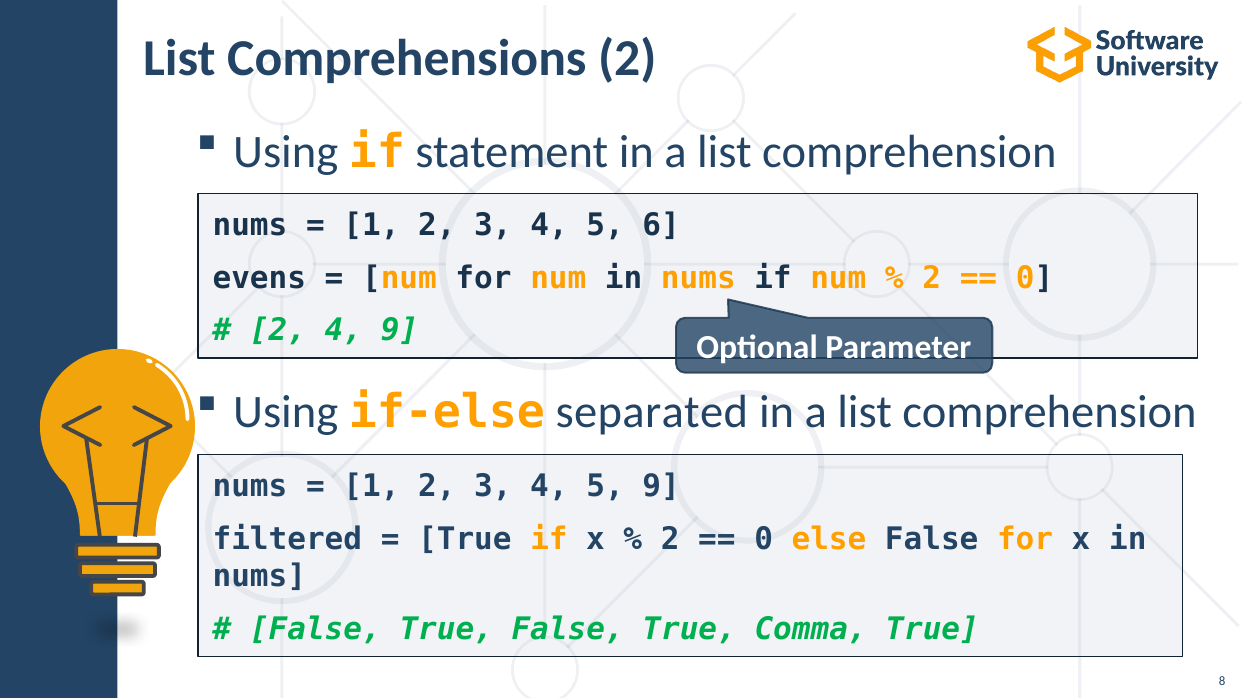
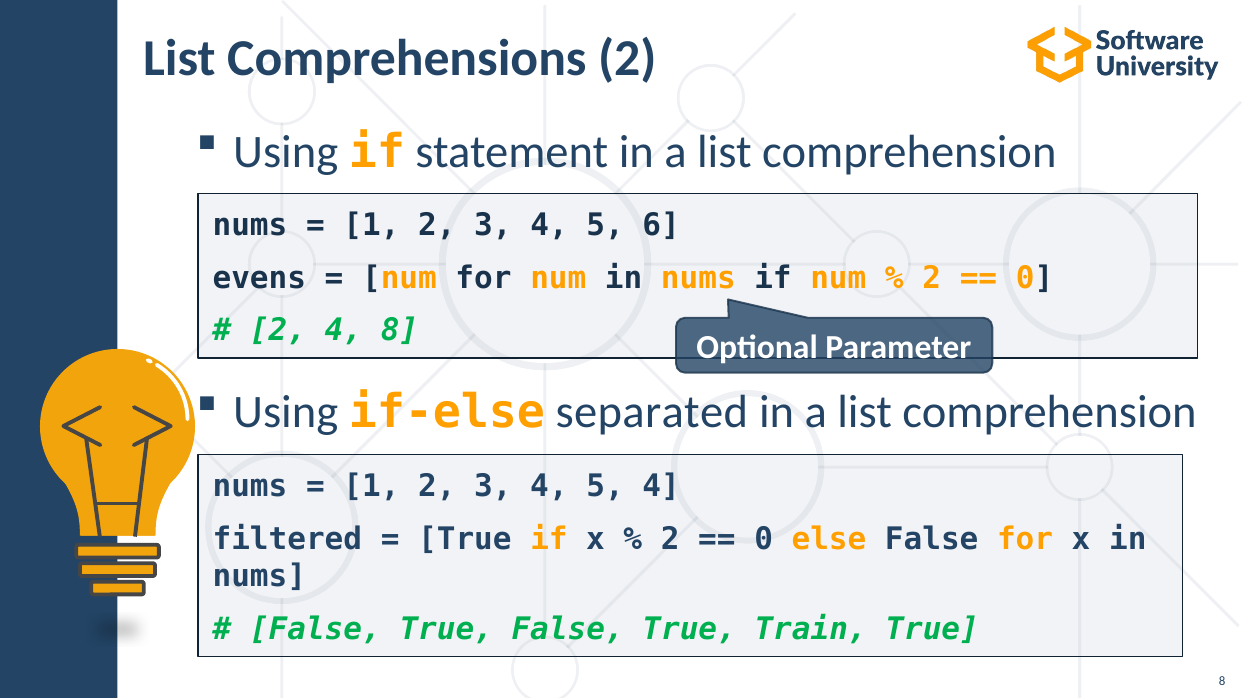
4 9: 9 -> 8 (400, 331)
5 9: 9 -> 4 (661, 487)
Comma: Comma -> Train (811, 629)
